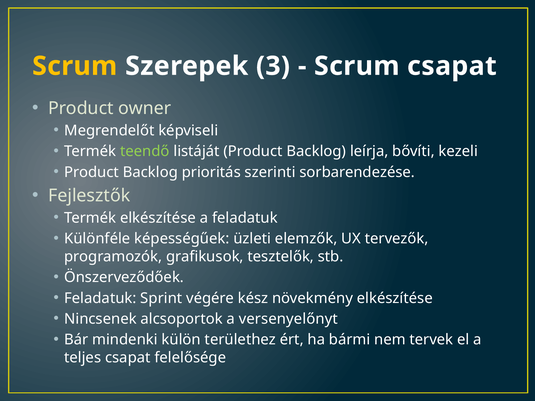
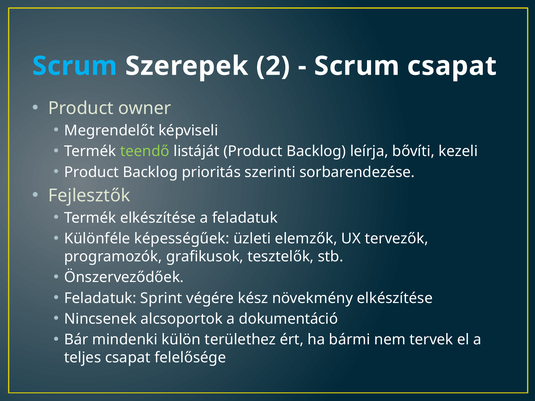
Scrum colour: yellow -> light blue (75, 66)
3: 3 -> 2 (273, 66)
versenyelőnyt: versenyelőnyt -> dokumentáció (288, 319)
